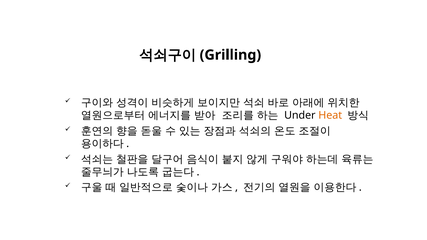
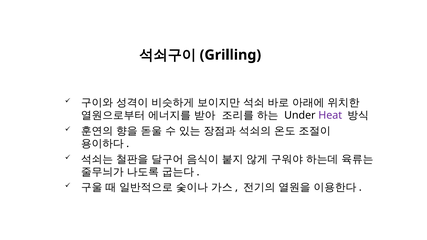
Heat colour: orange -> purple (330, 116)
